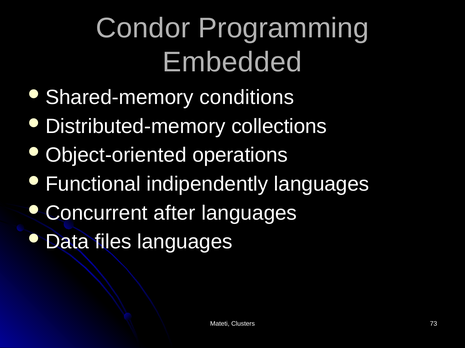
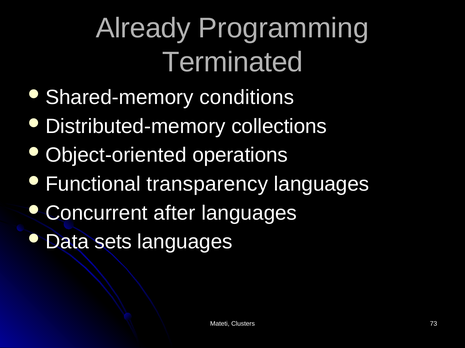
Condor: Condor -> Already (143, 28)
Embedded: Embedded -> Terminated (233, 62)
indipendently: indipendently -> transparency (207, 184)
files: files -> sets (113, 242)
